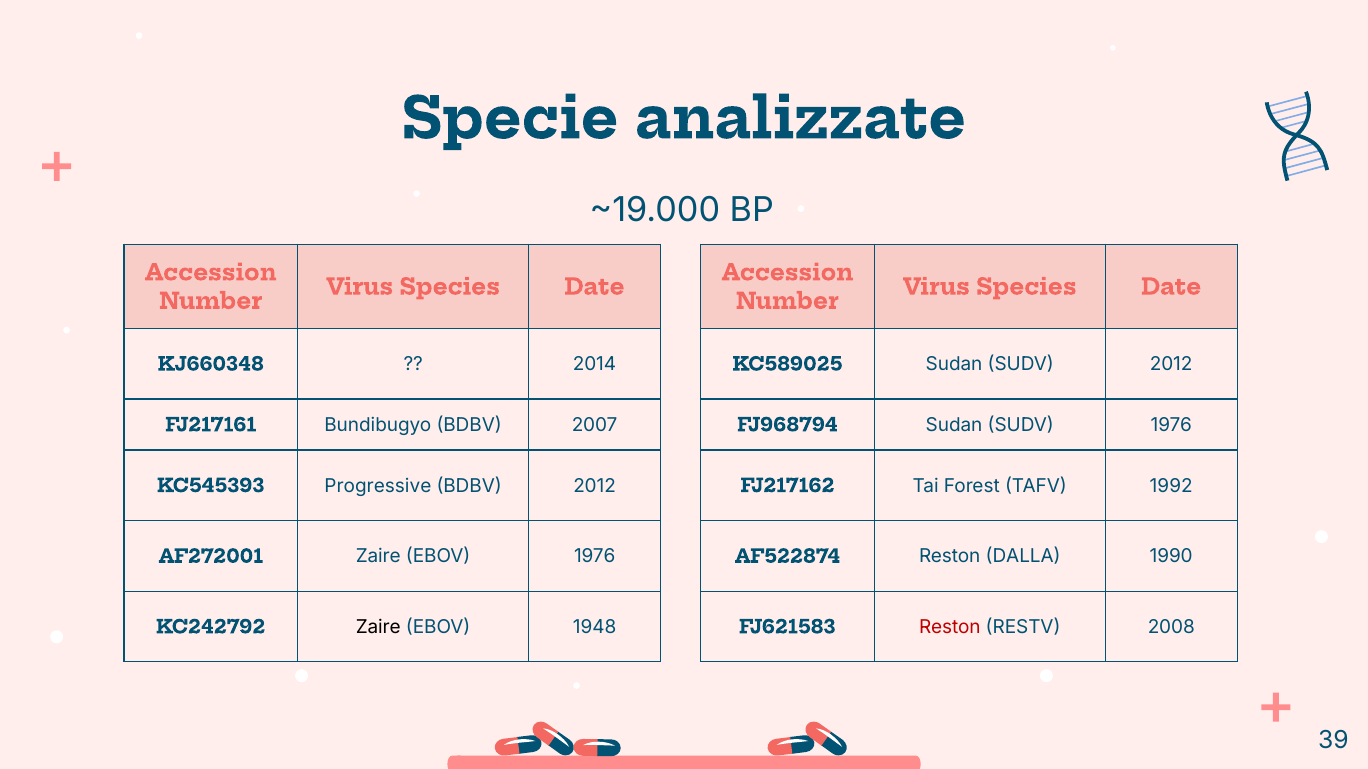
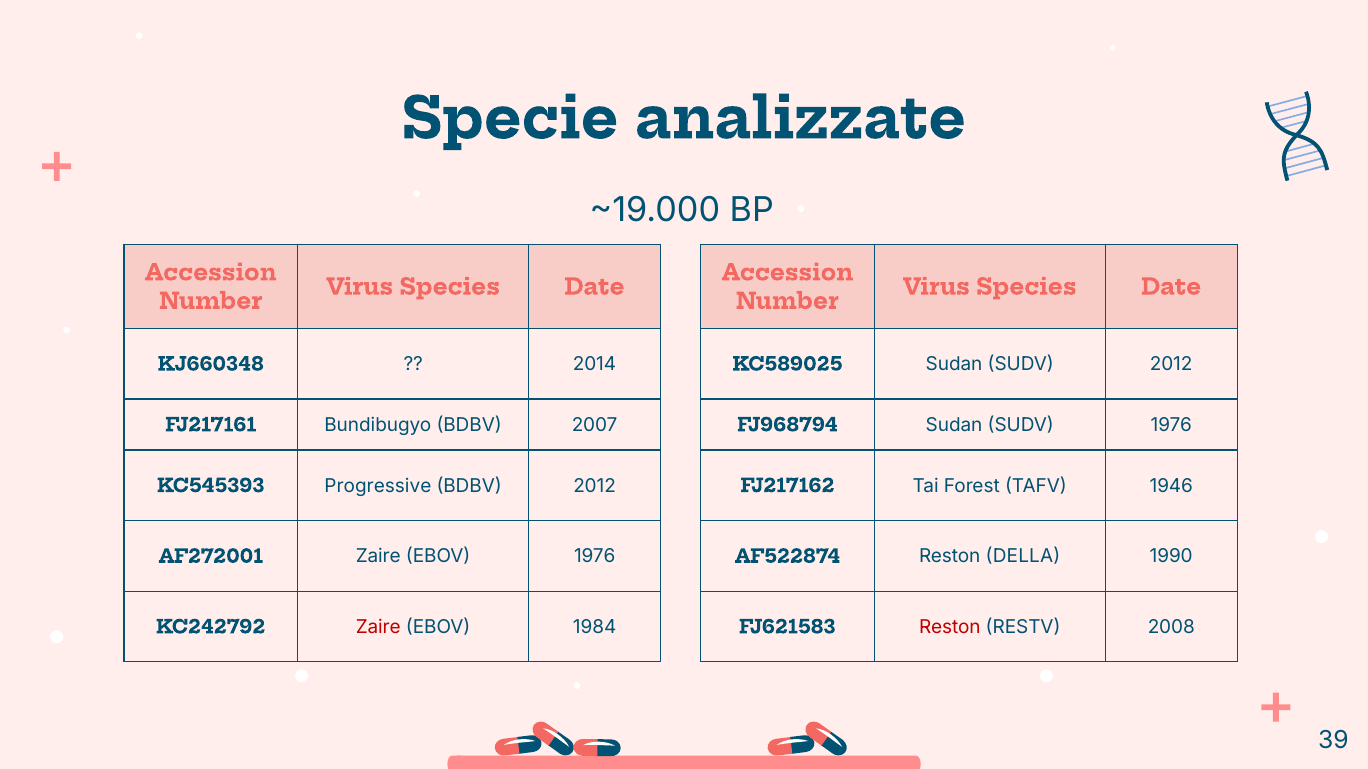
1992: 1992 -> 1946 (1171, 486)
DALLA: DALLA -> DELLA (1023, 557)
Zaire colour: black -> red (378, 628)
1948: 1948 -> 1984 (595, 628)
